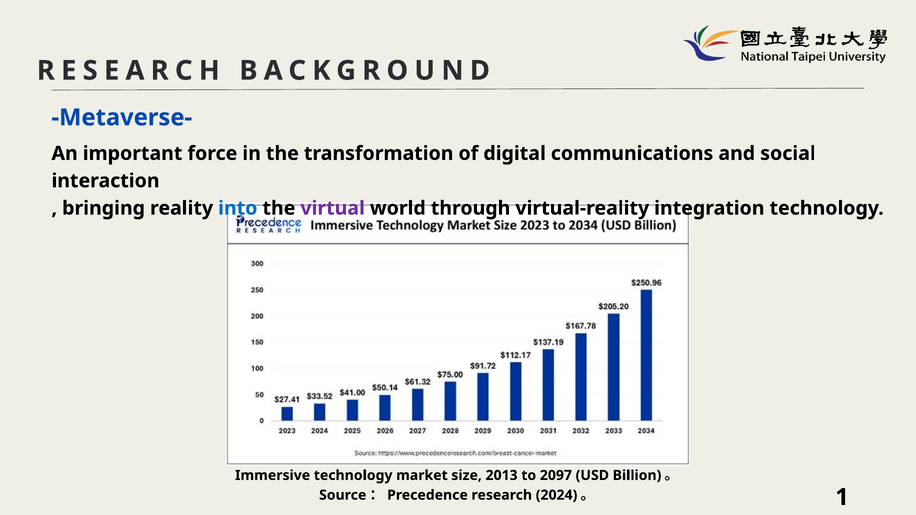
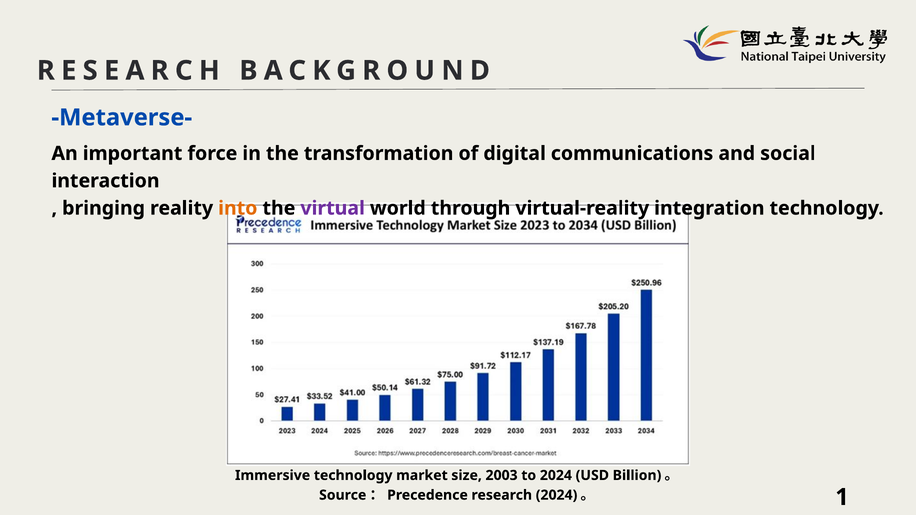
into colour: blue -> orange (238, 208)
2013: 2013 -> 2003 (502, 476)
to 2097: 2097 -> 2024 (556, 476)
